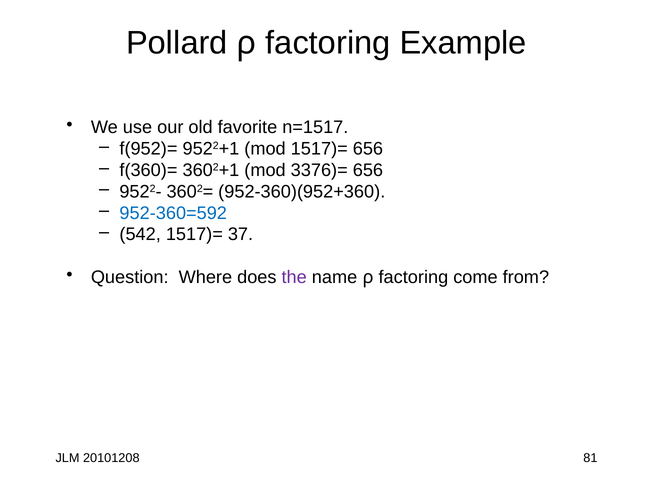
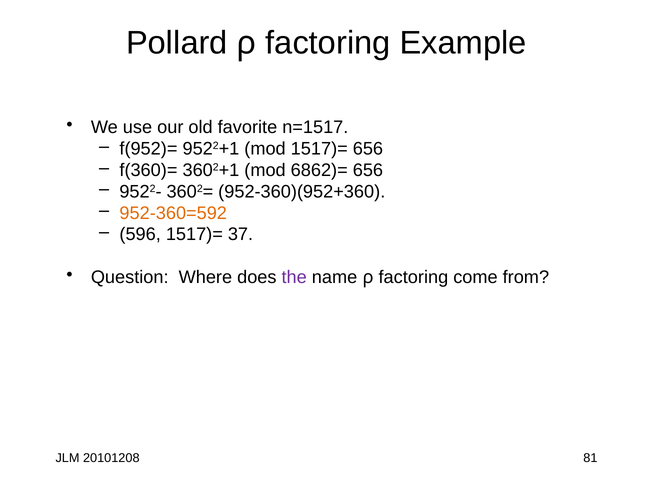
3376)=: 3376)= -> 6862)= (319, 170)
952-360=592 colour: blue -> orange (173, 213)
542: 542 -> 596 (140, 234)
